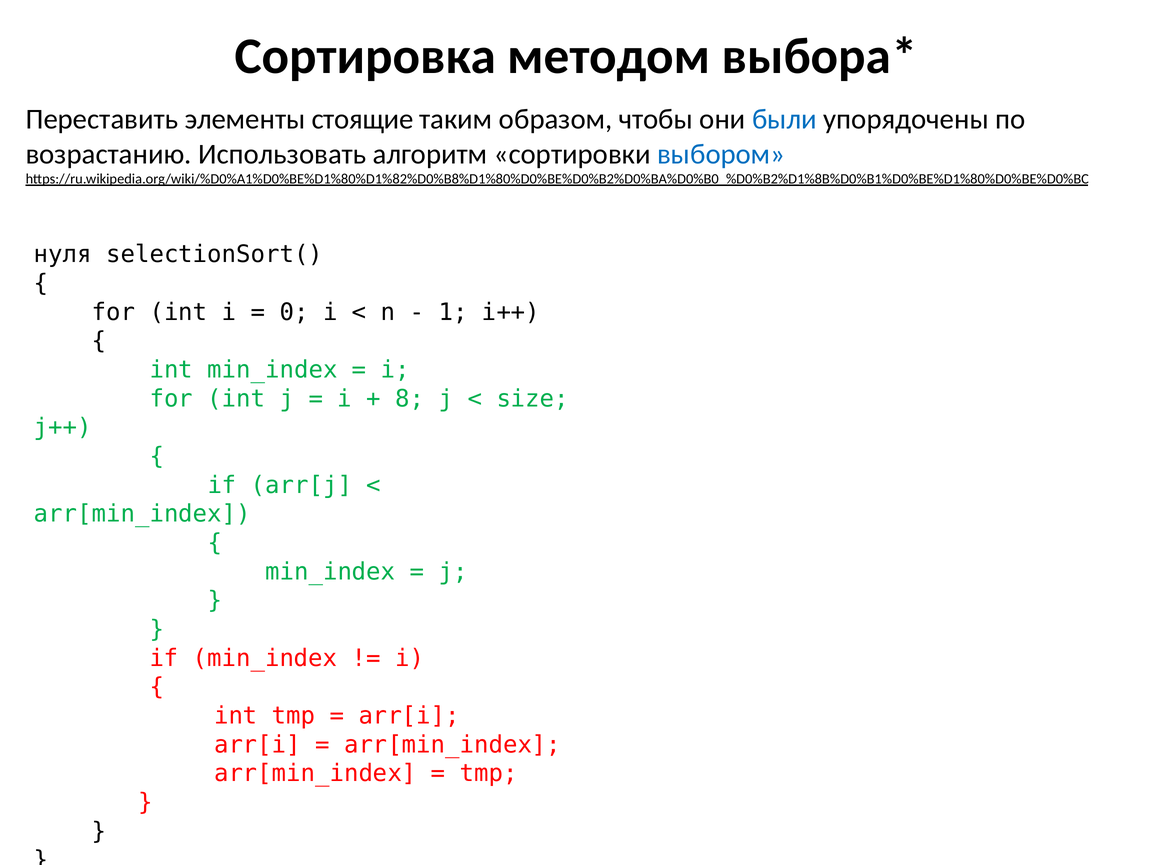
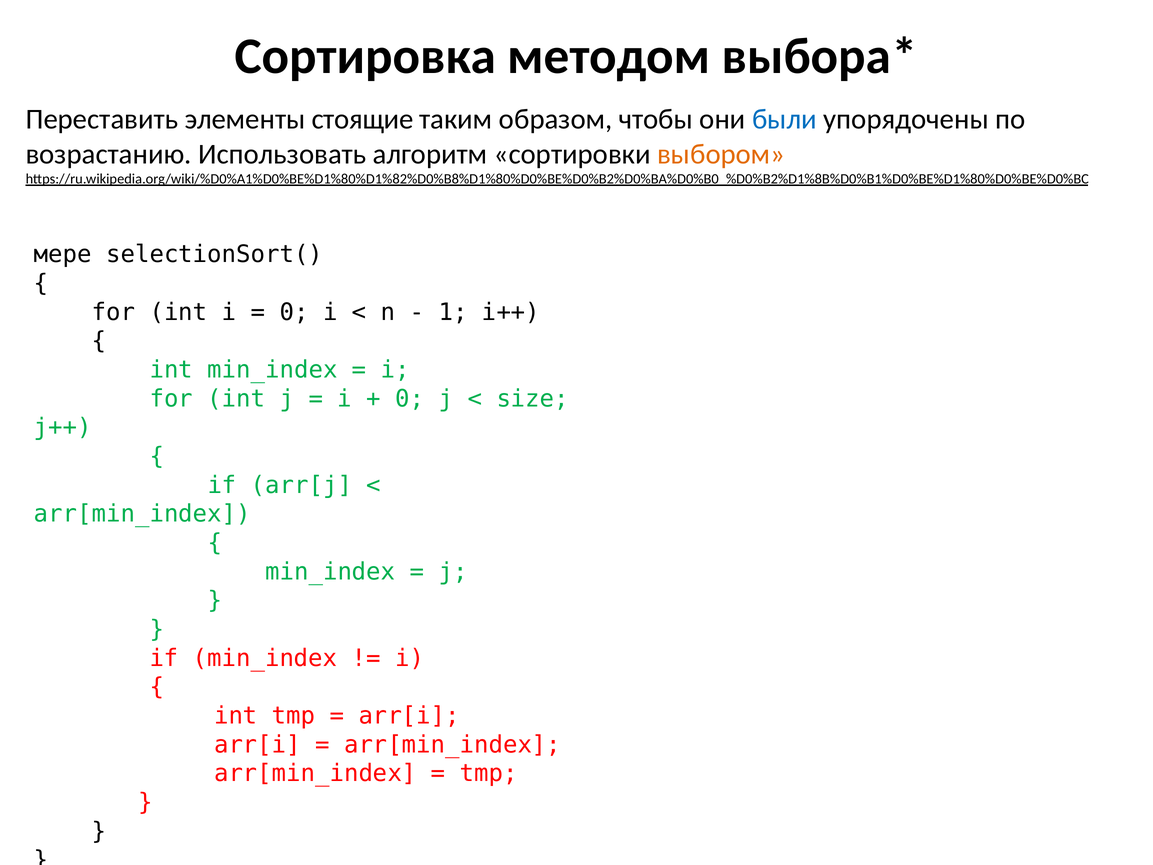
выбором colour: blue -> orange (721, 154)
нуля: нуля -> мере (63, 254)
8: 8 -> 0 (410, 398)
